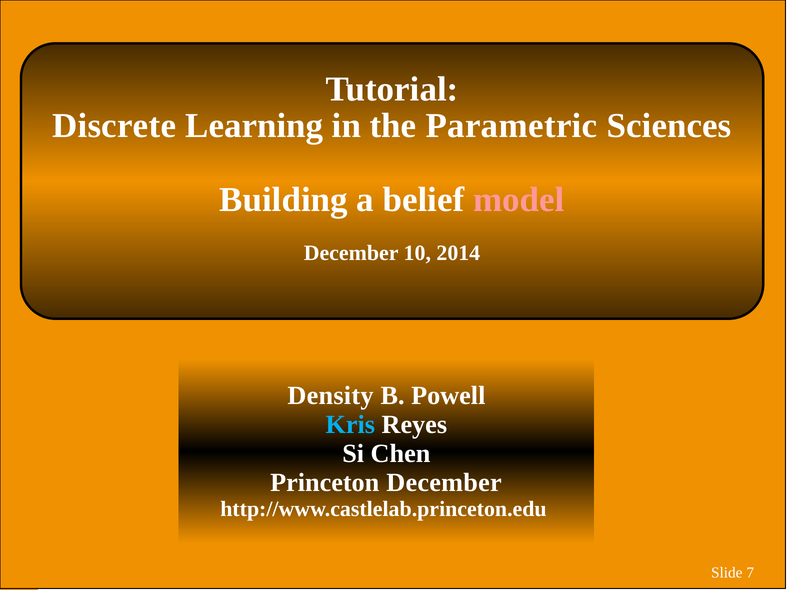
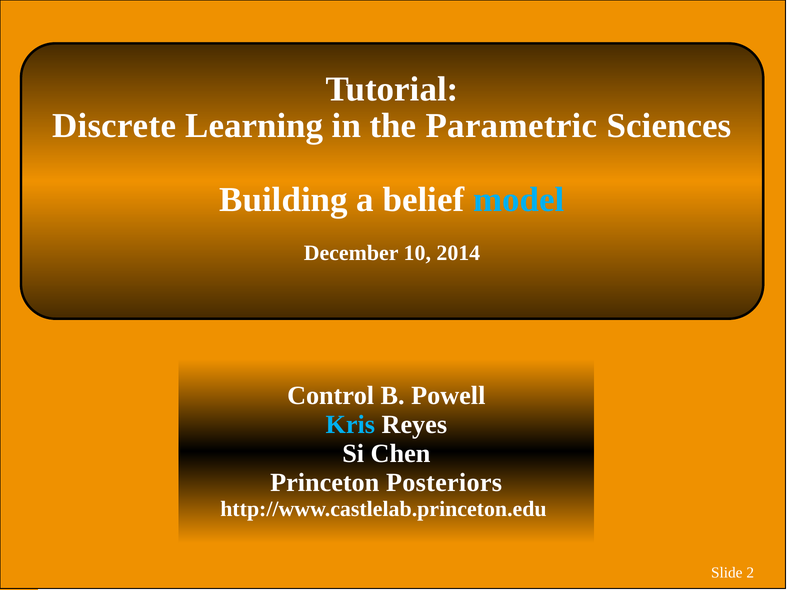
model colour: pink -> light blue (519, 200)
Density: Density -> Control (331, 396)
Princeton December: December -> Posteriors (444, 483)
7: 7 -> 2 (750, 573)
